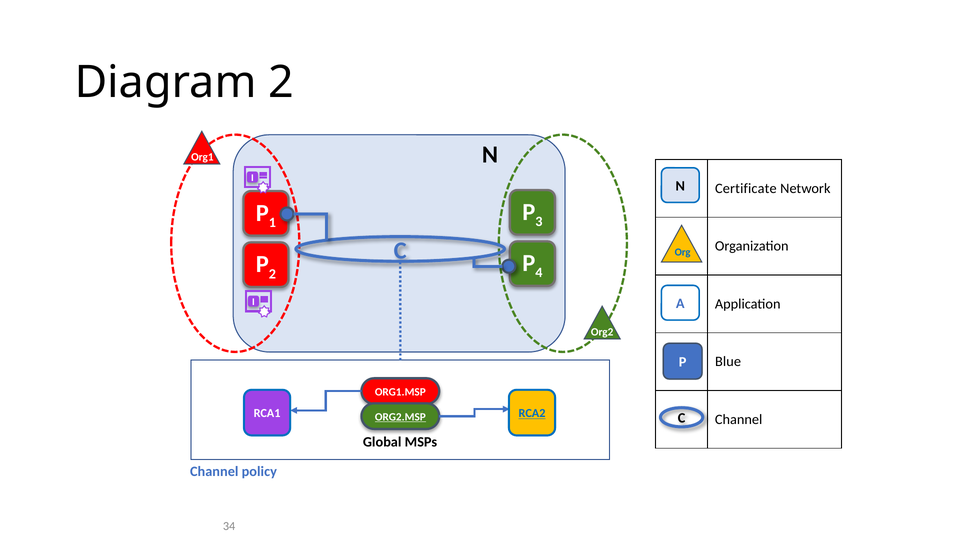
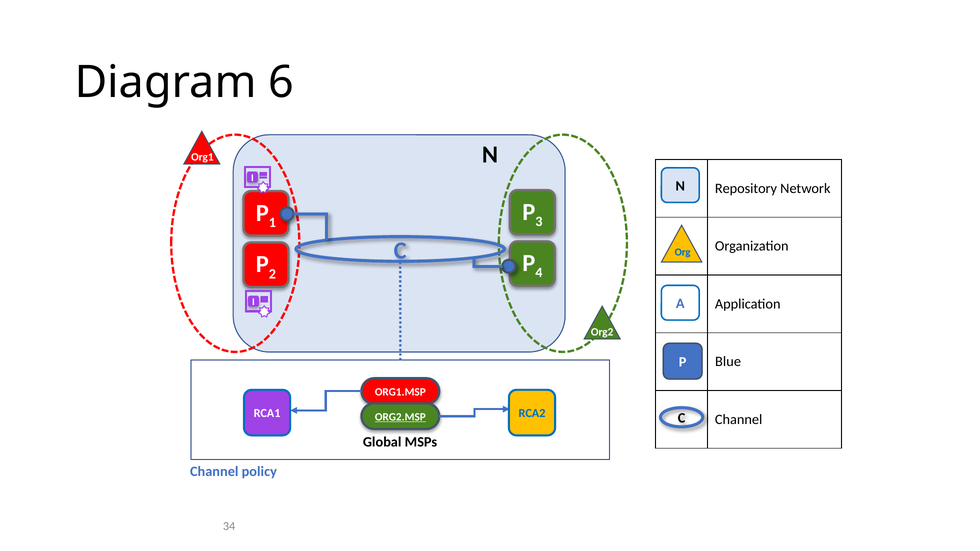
Diagram 2: 2 -> 6 (281, 82)
Certificate: Certificate -> Repository (746, 189)
RCA2 underline: present -> none (532, 414)
